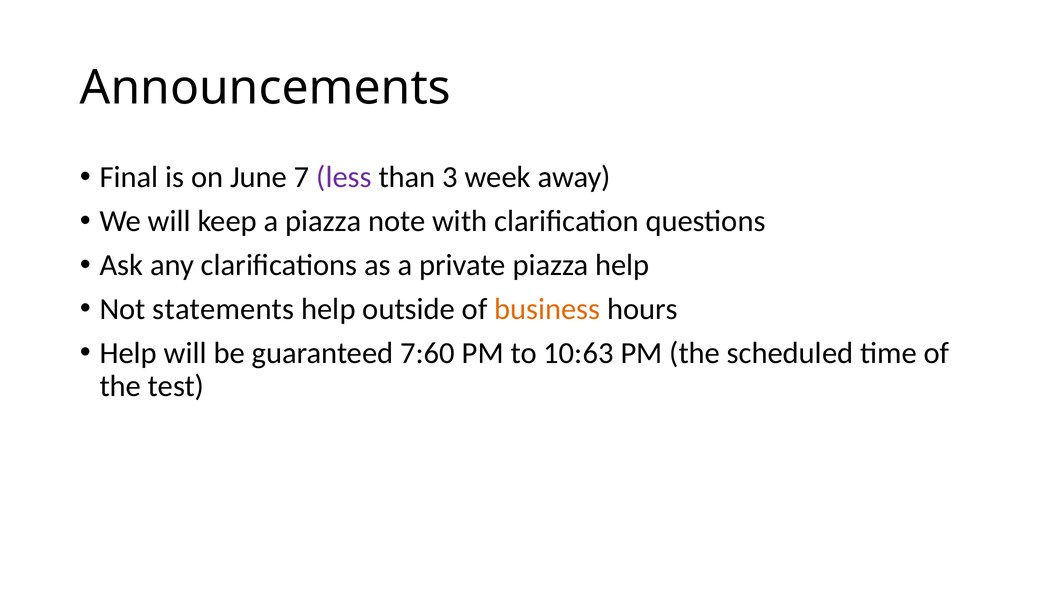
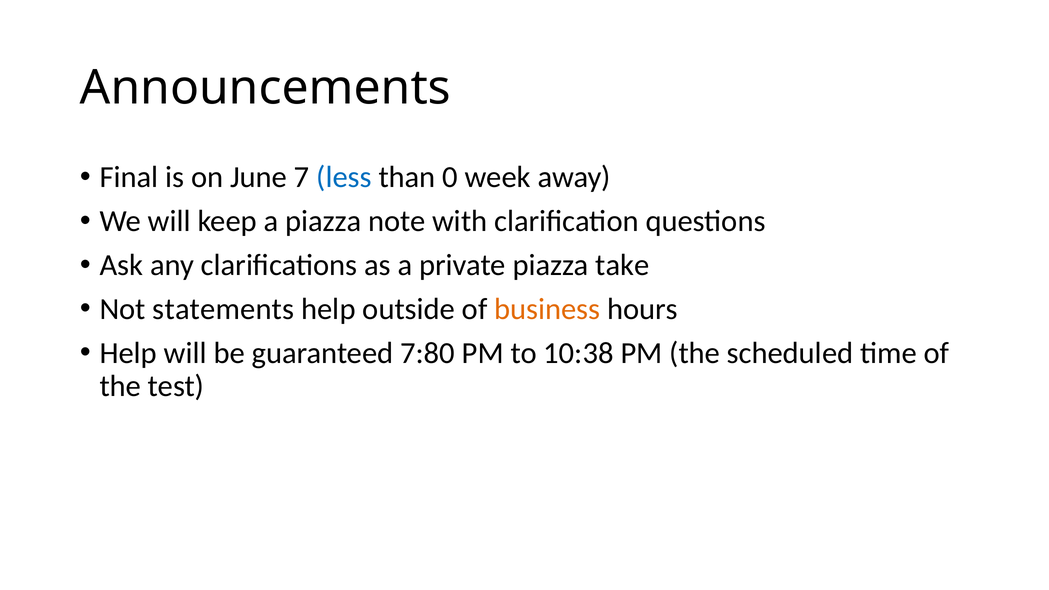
less colour: purple -> blue (344, 177)
3: 3 -> 0 (450, 177)
piazza help: help -> take (622, 265)
7:60: 7:60 -> 7:80 (428, 353)
10:63: 10:63 -> 10:38 (579, 353)
